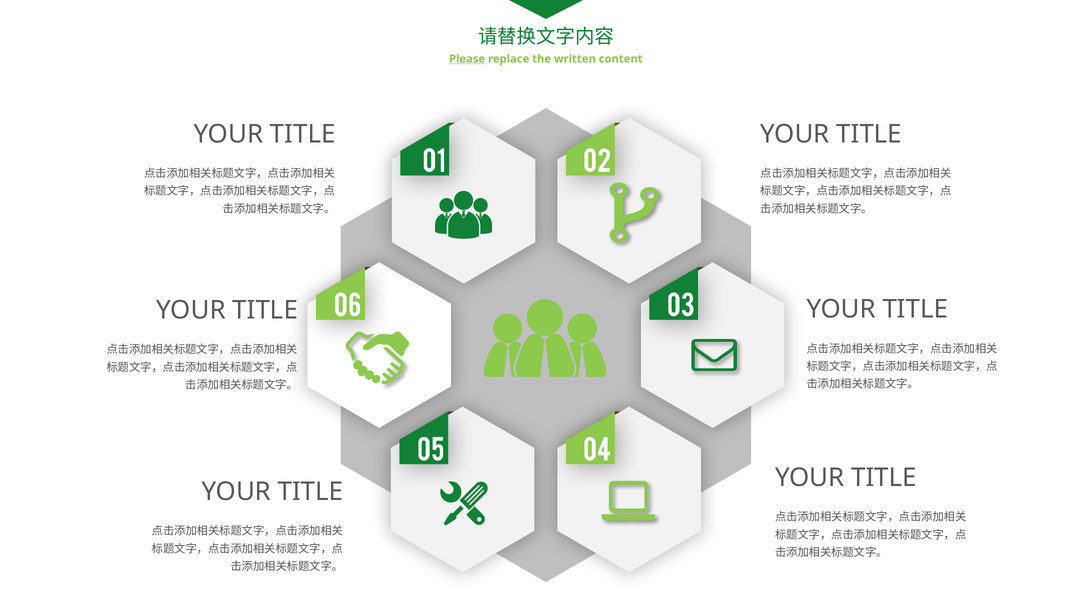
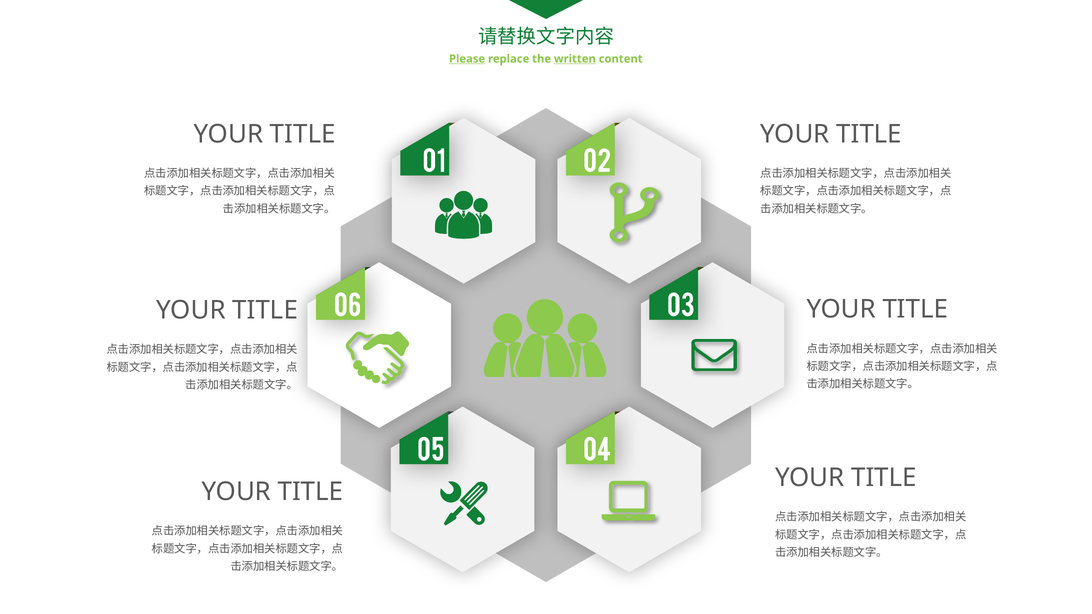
written underline: none -> present (575, 59)
